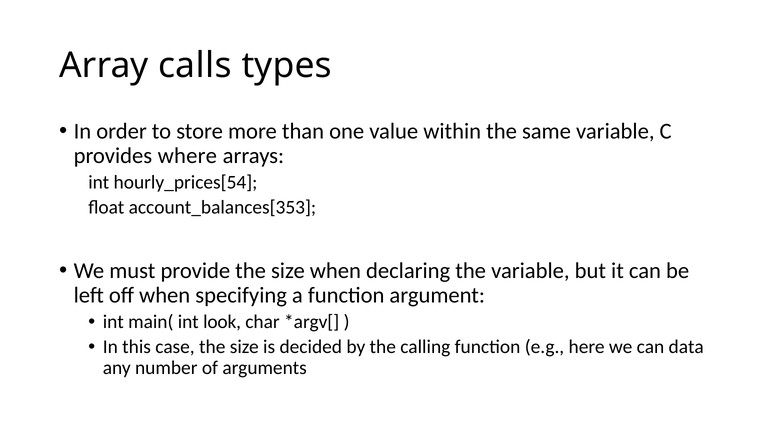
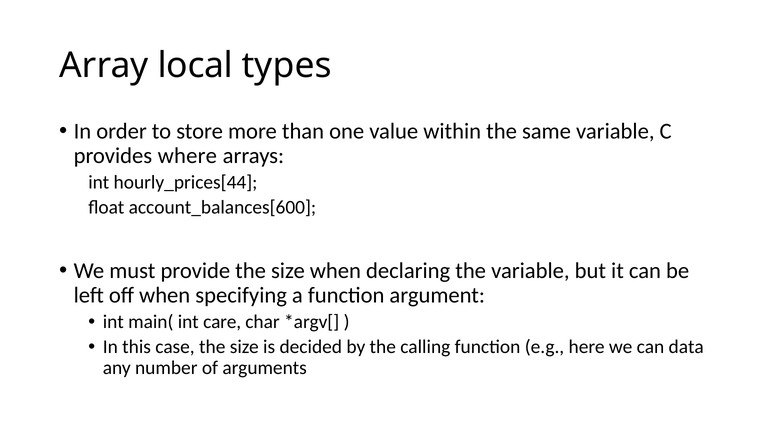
calls: calls -> local (195, 65)
hourly_prices[54: hourly_prices[54 -> hourly_prices[44 (186, 182)
account_balances[353: account_balances[353 -> account_balances[600 (222, 207)
look: look -> care (222, 322)
